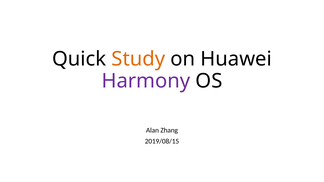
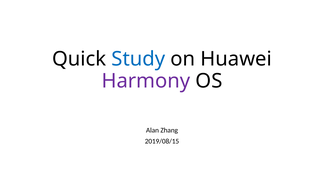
Study colour: orange -> blue (138, 59)
